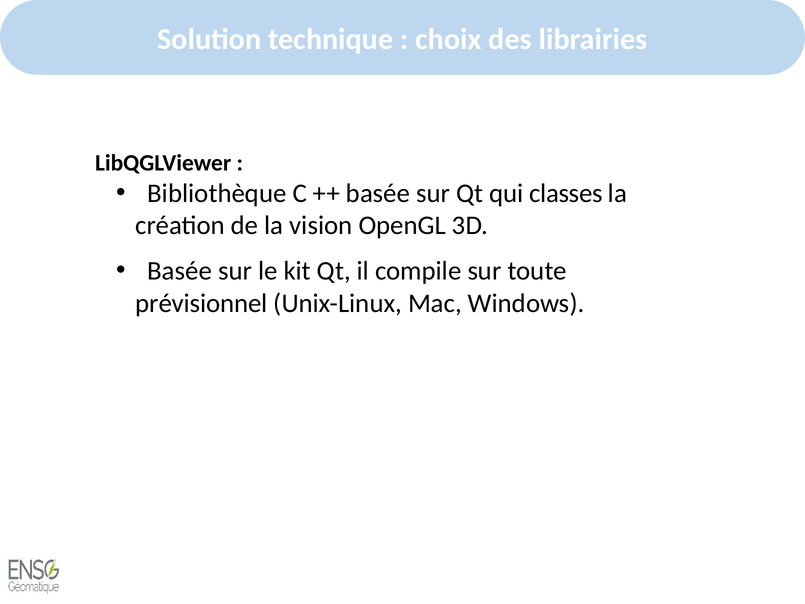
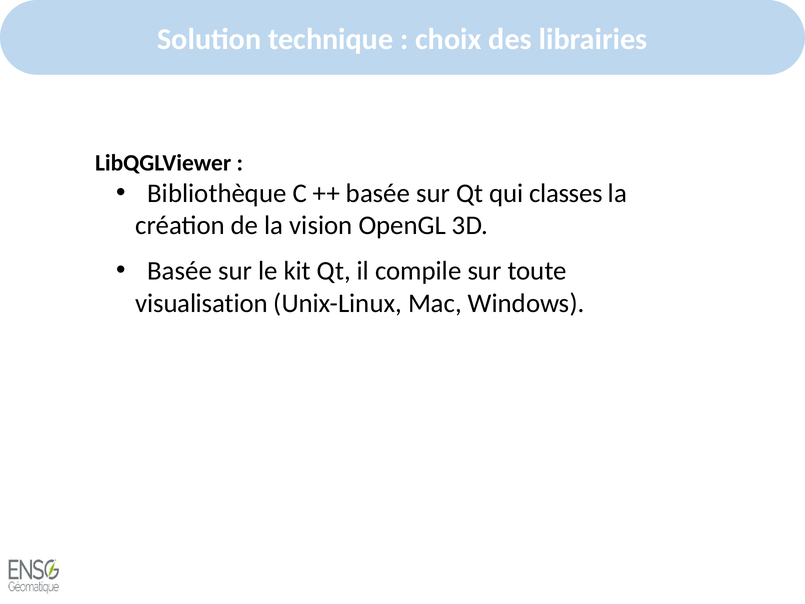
prévisionnel: prévisionnel -> visualisation (201, 303)
